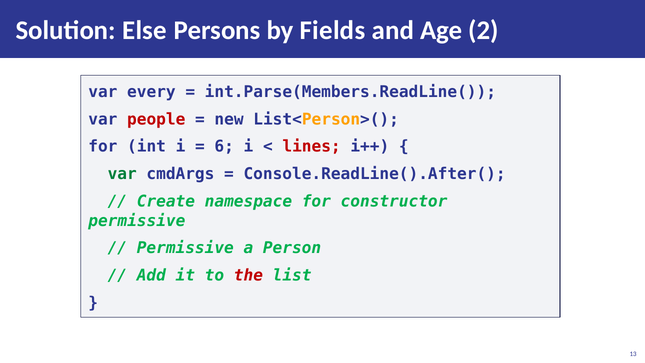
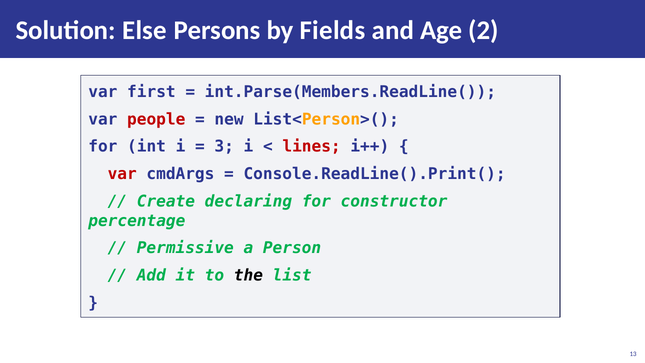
every: every -> first (151, 92)
6: 6 -> 3 (224, 147)
var colour: green -> red (122, 174)
Console.ReadLine().After(: Console.ReadLine().After( -> Console.ReadLine().Print( (375, 174)
namespace: namespace -> declaring (248, 201)
permissive: permissive -> percentage (137, 221)
the colour: red -> black (248, 275)
